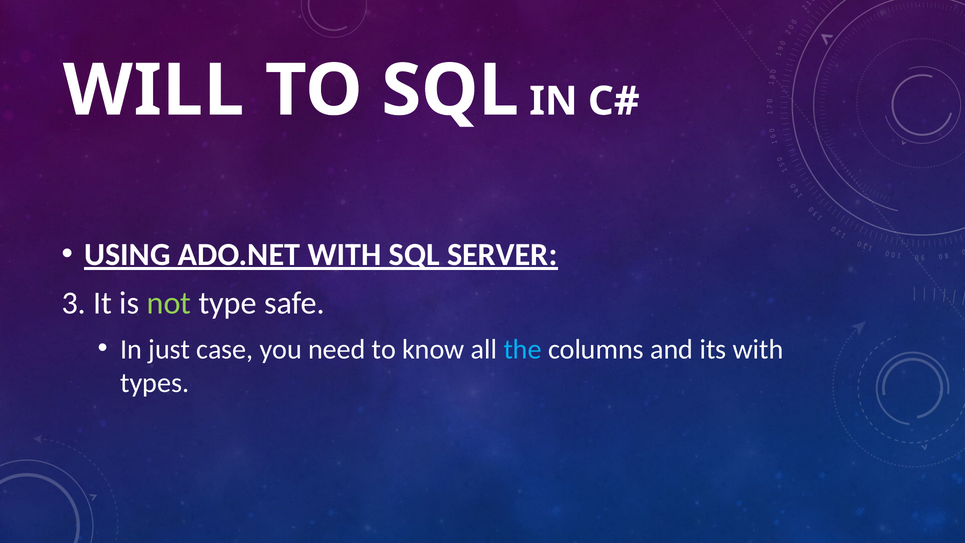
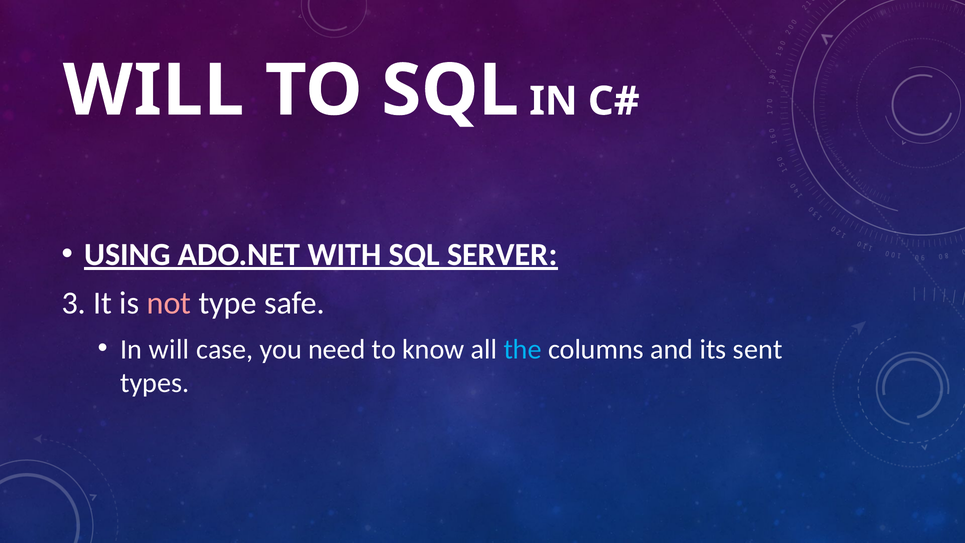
not colour: light green -> pink (169, 303)
In just: just -> will (169, 349)
its with: with -> sent (758, 349)
